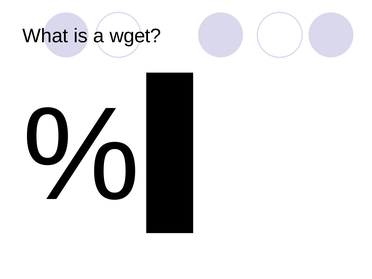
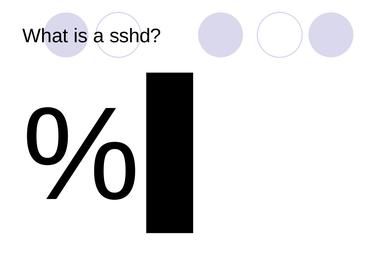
wget: wget -> sshd (135, 36)
